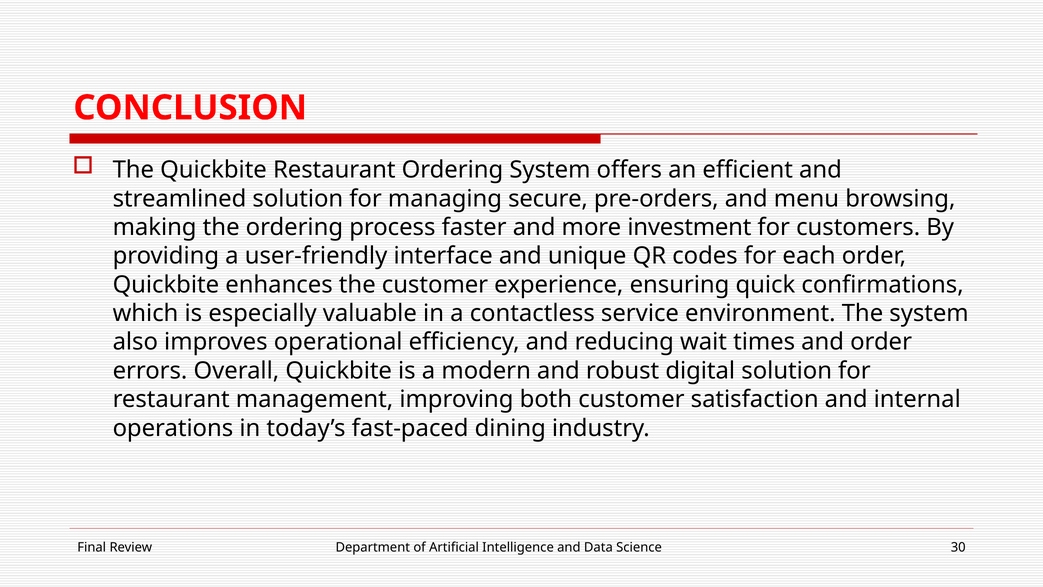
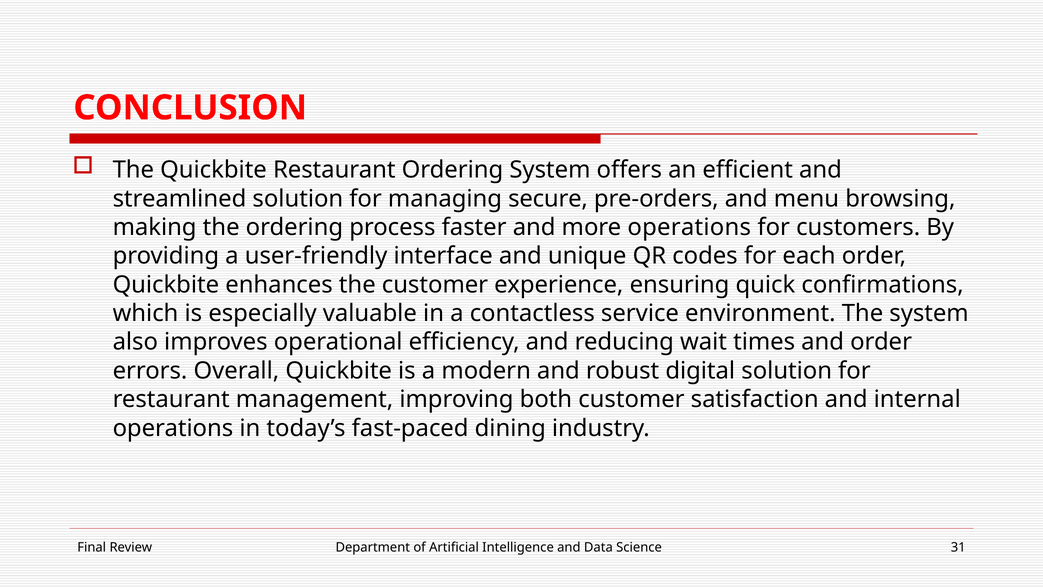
more investment: investment -> operations (689, 227)
30: 30 -> 31 (958, 547)
